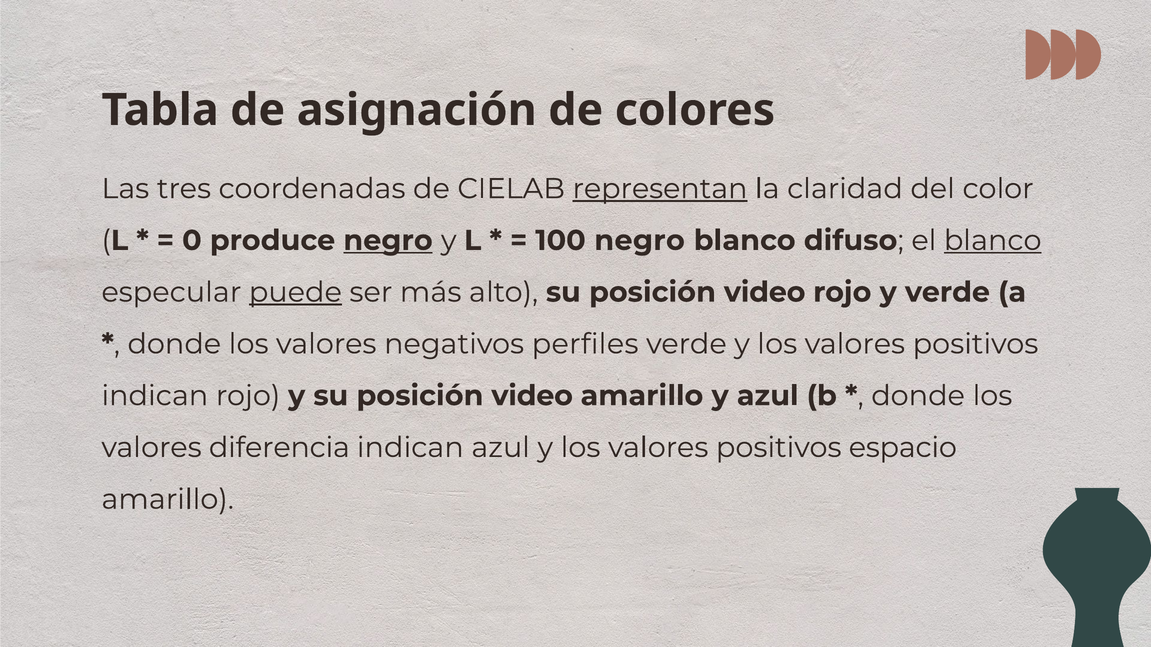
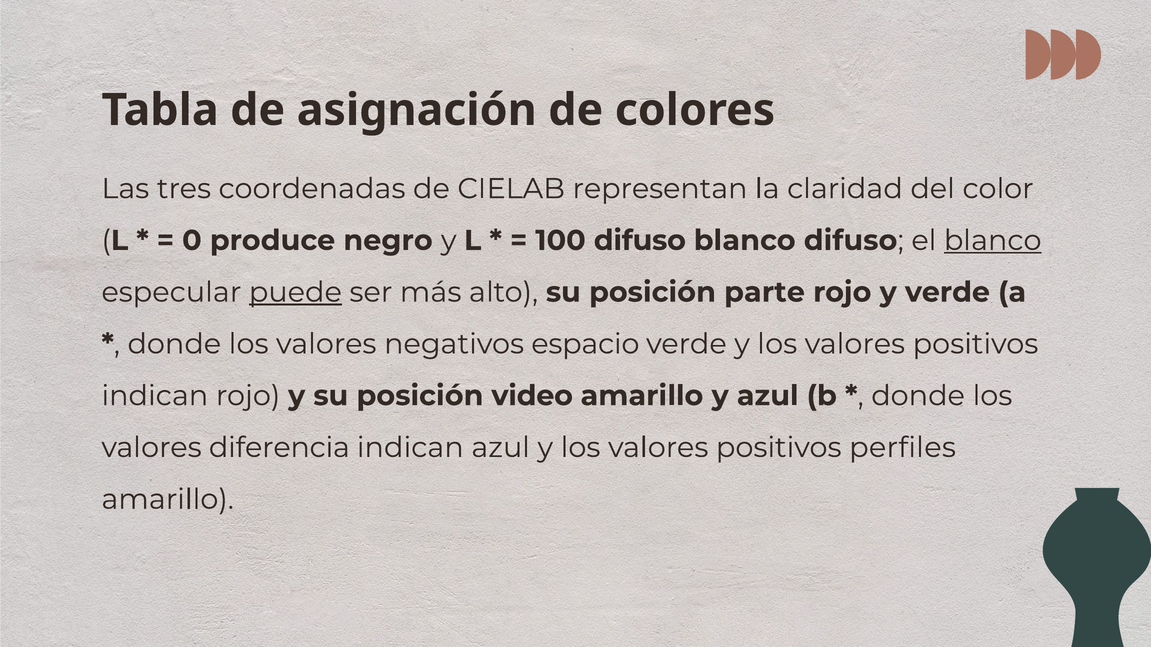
representan underline: present -> none (660, 189)
negro underline: present -> none (388, 241)
100 negro: negro -> difuso (640, 241)
alto su posición video: video -> parte (764, 292)
perfiles: perfiles -> espacio (585, 344)
espacio: espacio -> perfiles (903, 448)
